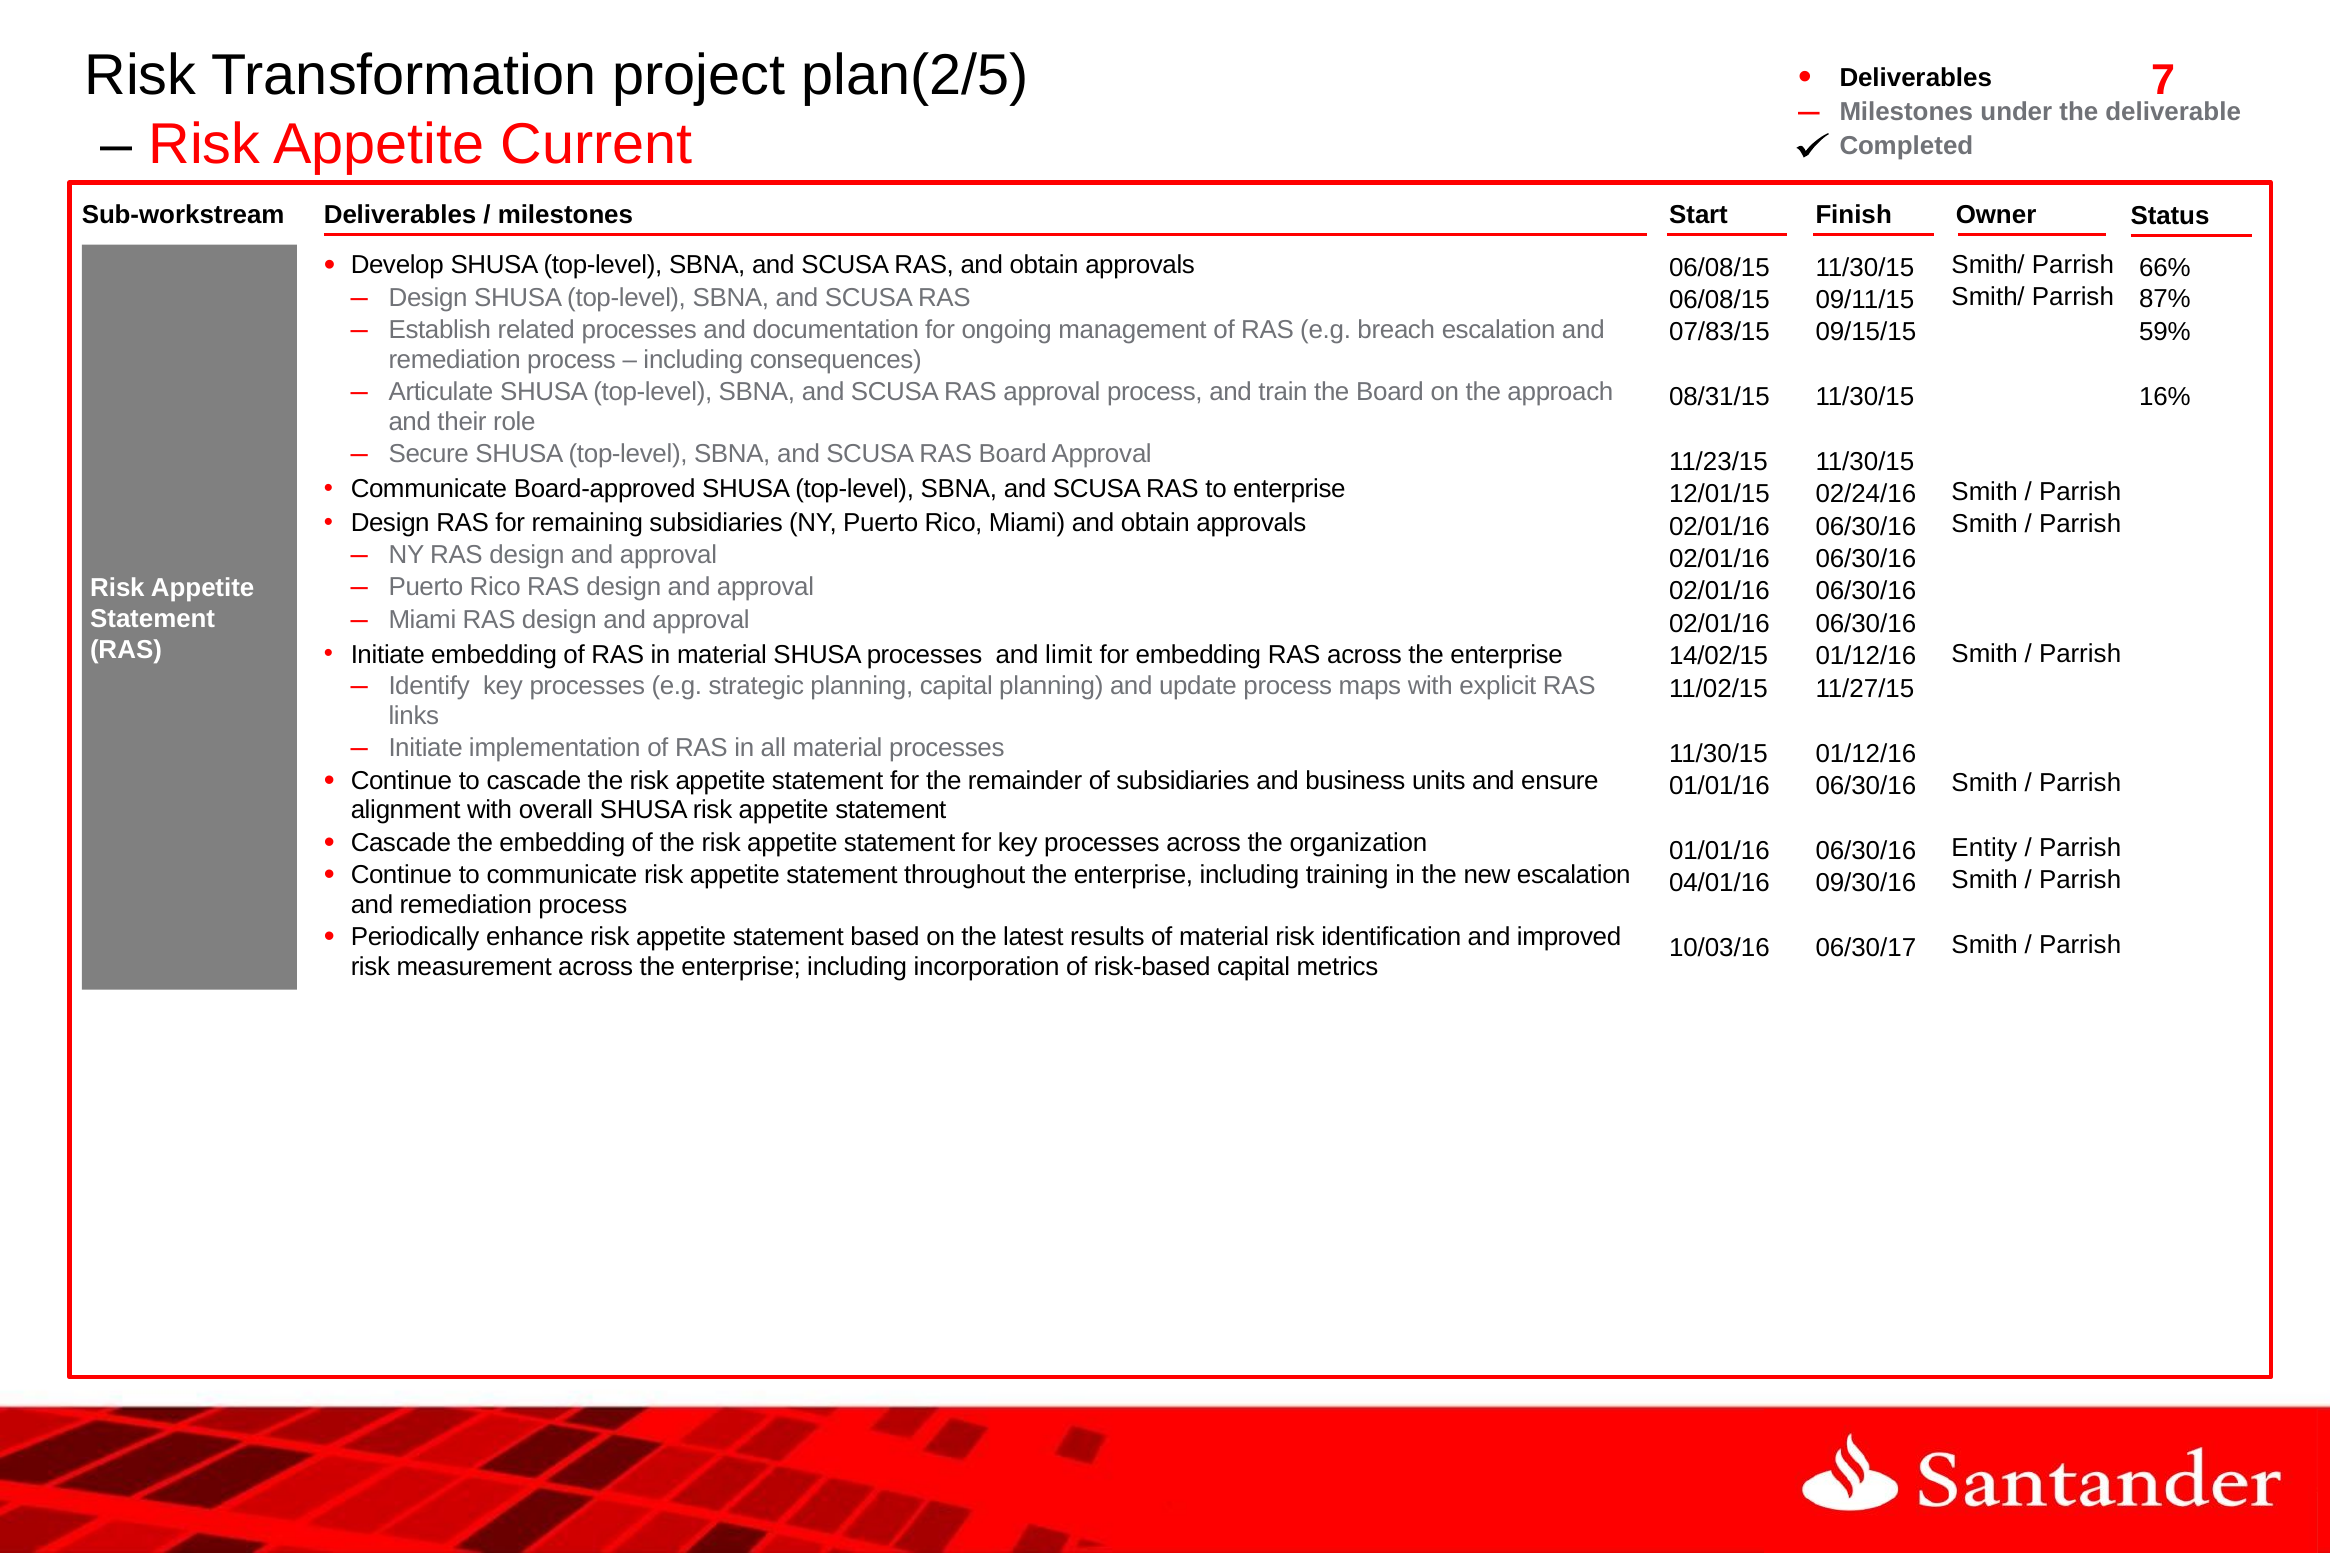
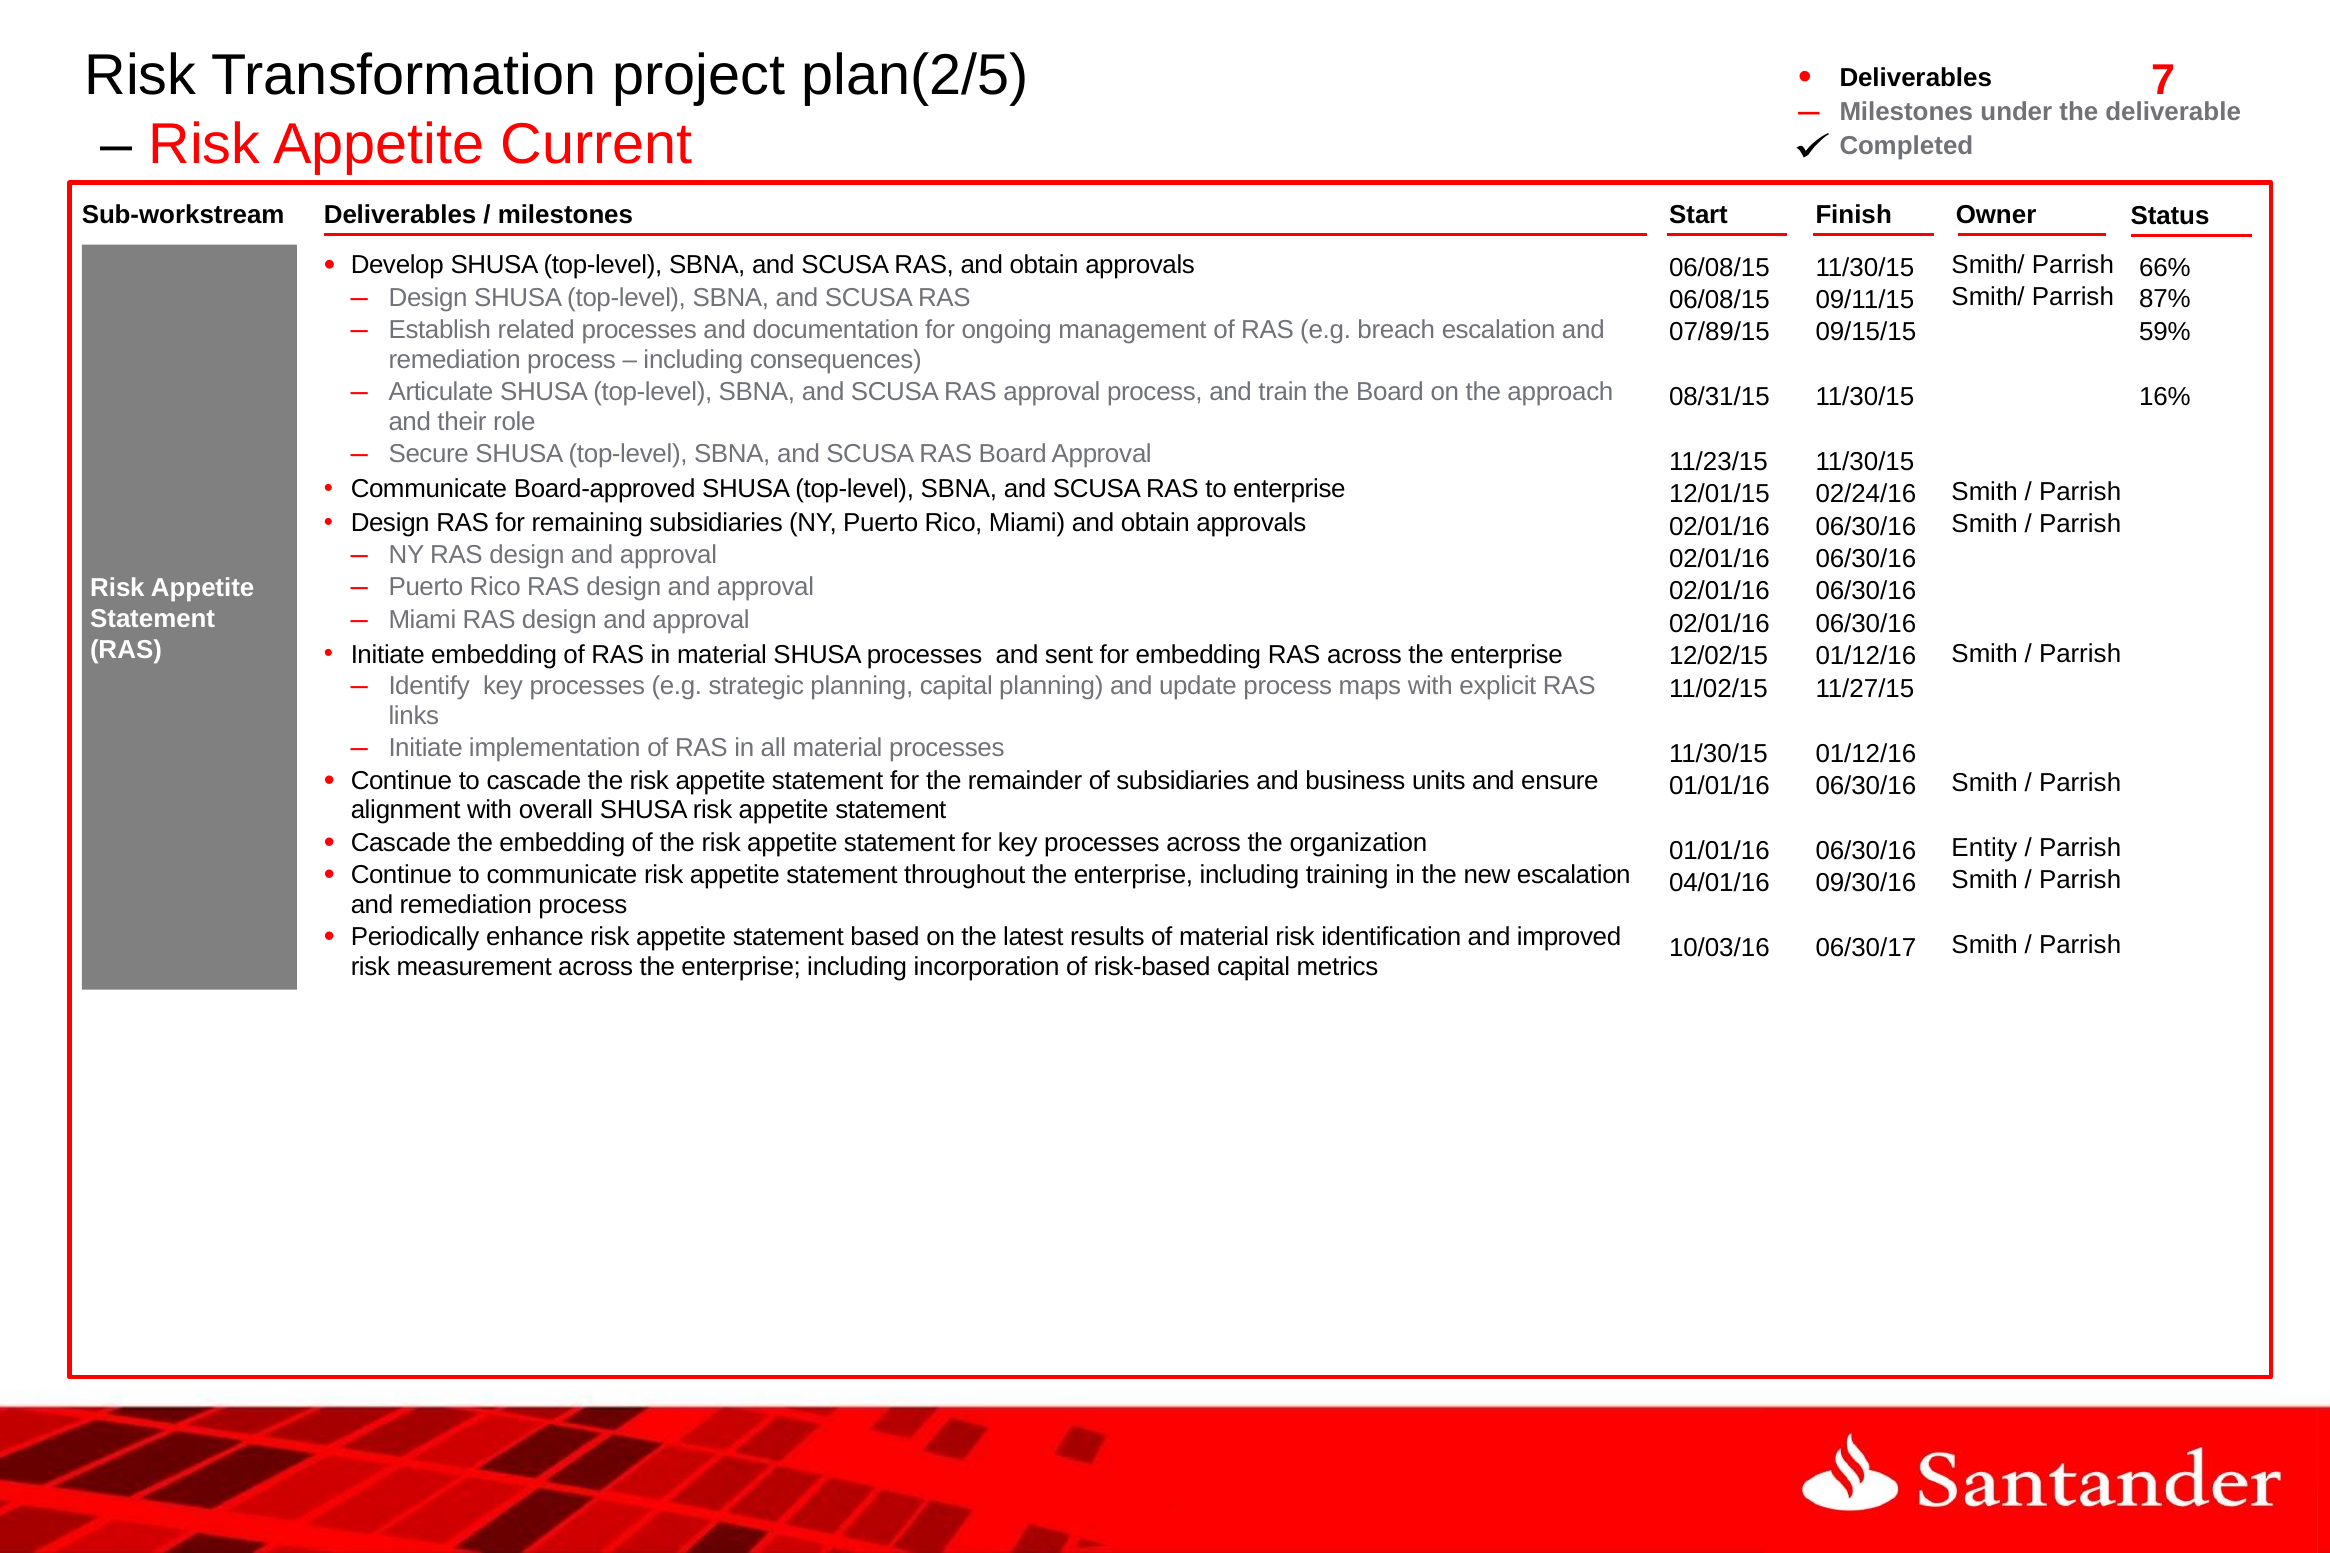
07/83/15: 07/83/15 -> 07/89/15 (1719, 332)
limit: limit -> sent (1069, 655)
14/02/15: 14/02/15 -> 12/02/15 (1719, 656)
